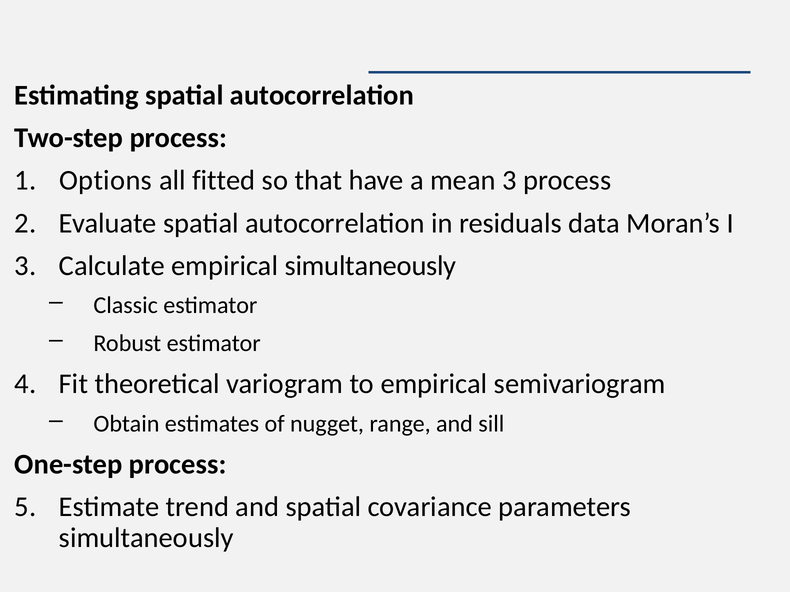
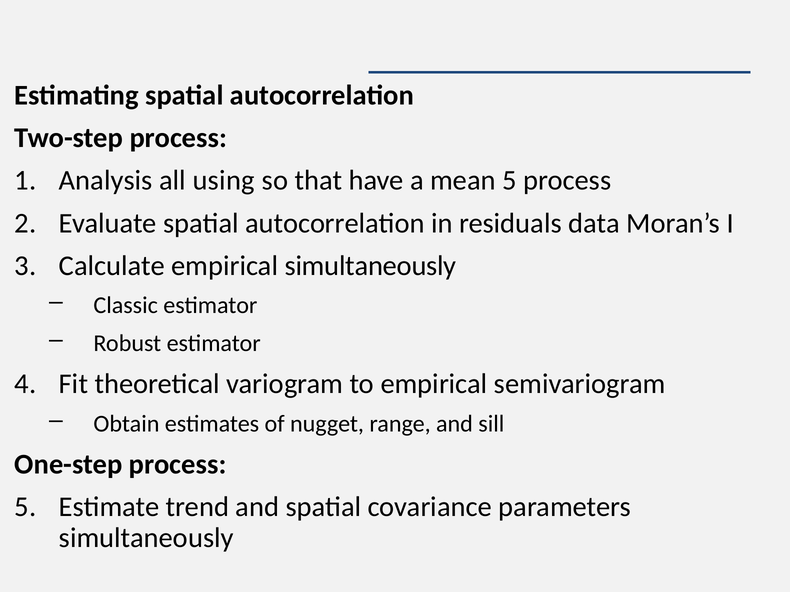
Options: Options -> Analysis (106, 181)
fitted: fitted -> using (224, 181)
mean 3: 3 -> 5 (509, 181)
